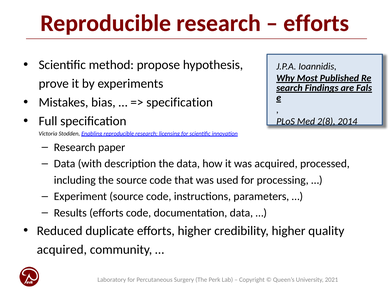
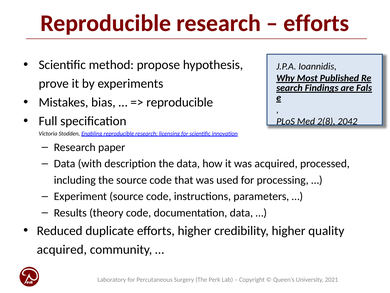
specification: specification -> reproducible (180, 102)
2014: 2014 -> 2042 (347, 121)
Results efforts: efforts -> theory (106, 212)
